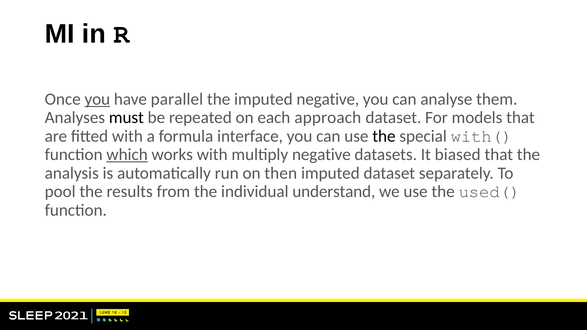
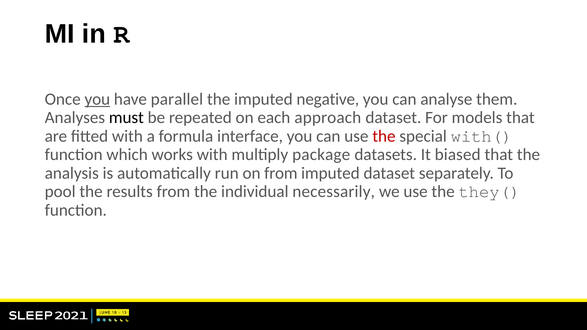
the colour: black -> red (384, 136)
which underline: present -> none (127, 155)
multiply negative: negative -> package (321, 155)
on then: then -> from (281, 173)
understand: understand -> necessarily (334, 192)
used(: used( -> they( (490, 192)
